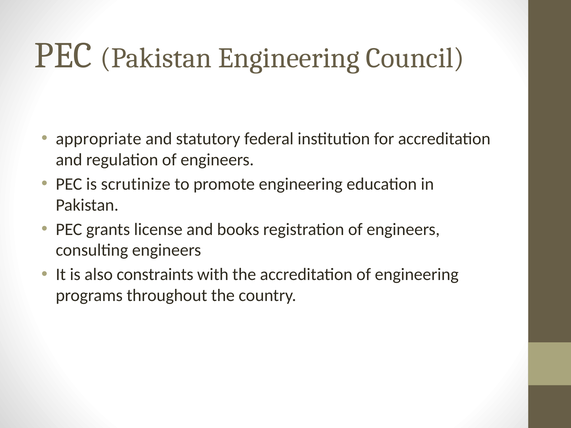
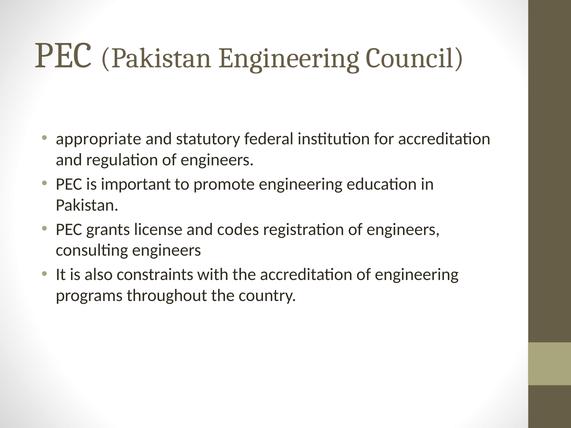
scrutinize: scrutinize -> important (136, 184)
books: books -> codes (238, 229)
